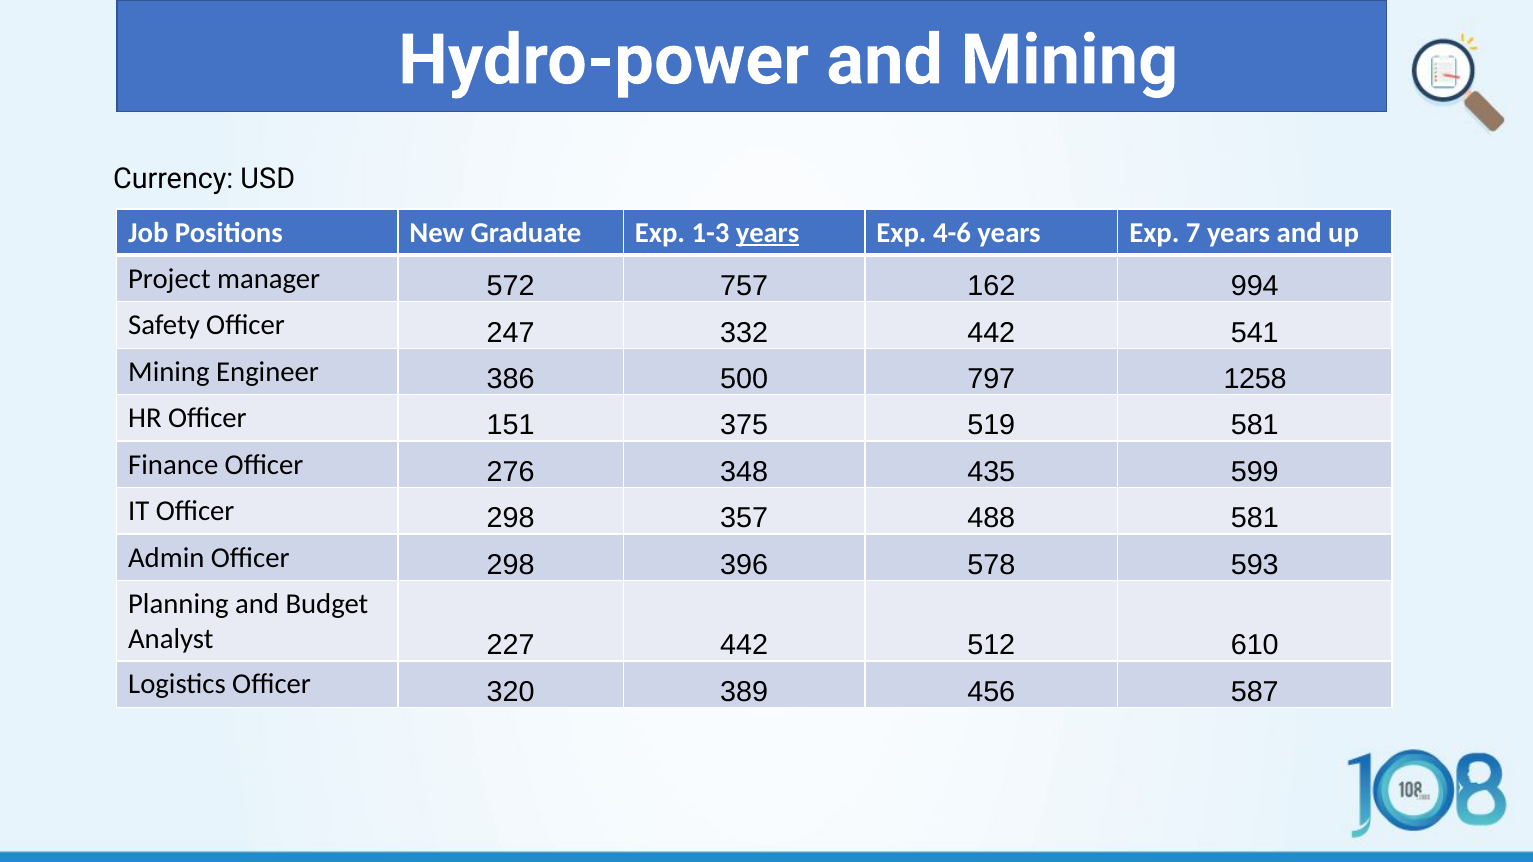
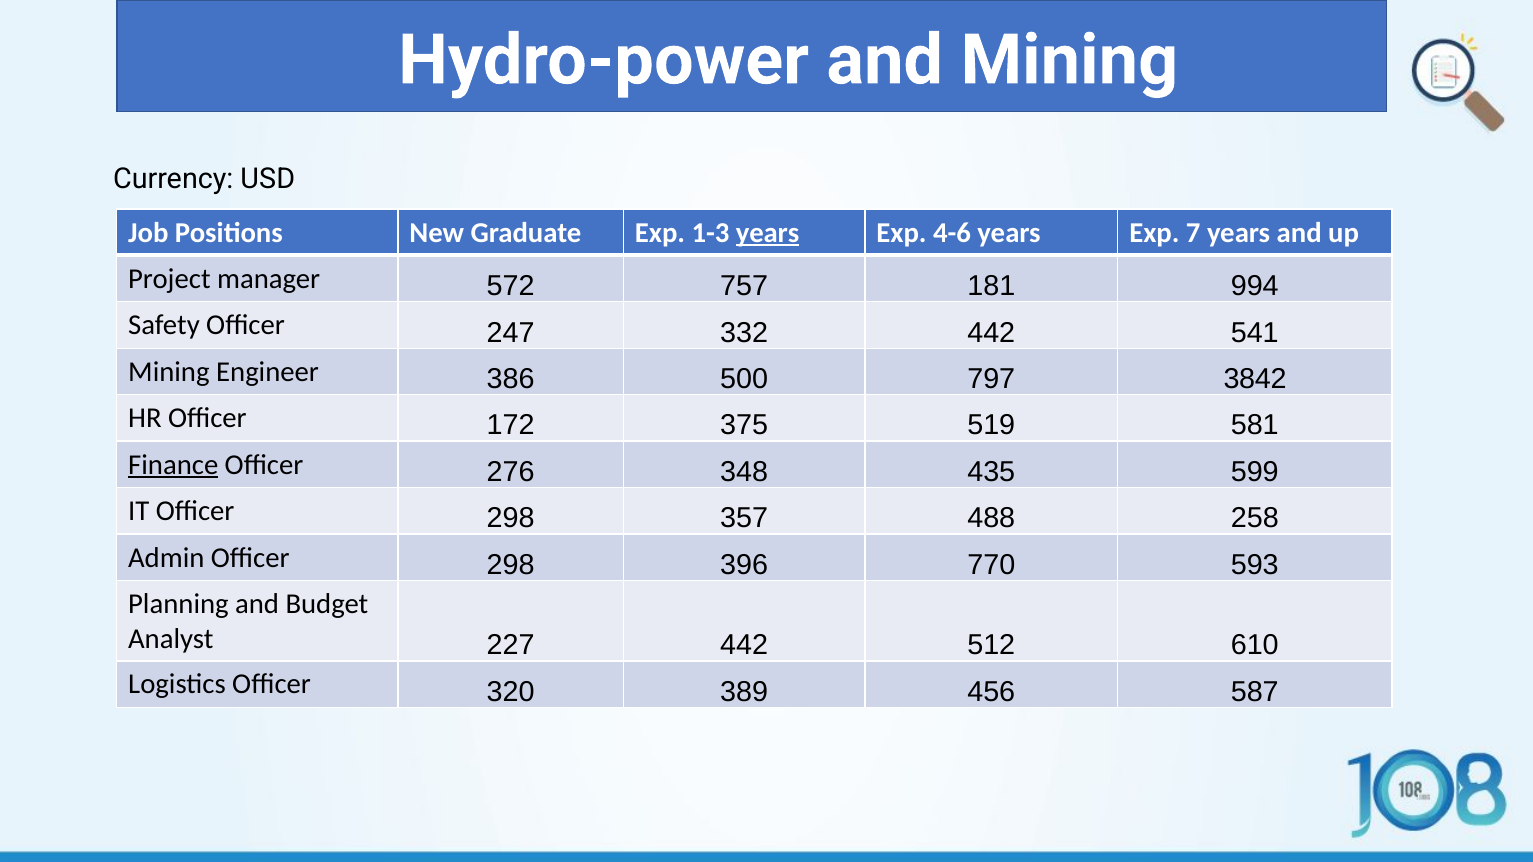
162: 162 -> 181 (991, 286)
1258: 1258 -> 3842 (1255, 379)
151: 151 -> 172 (511, 426)
Finance underline: none -> present (173, 465)
488 581: 581 -> 258 (1255, 518)
578: 578 -> 770 (991, 565)
